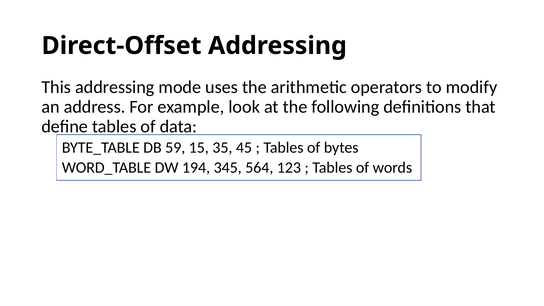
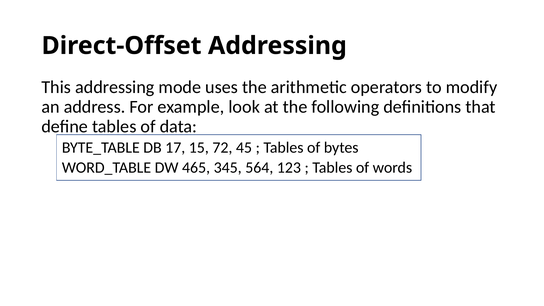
59: 59 -> 17 (175, 148)
35: 35 -> 72 (222, 148)
194: 194 -> 465 (196, 167)
